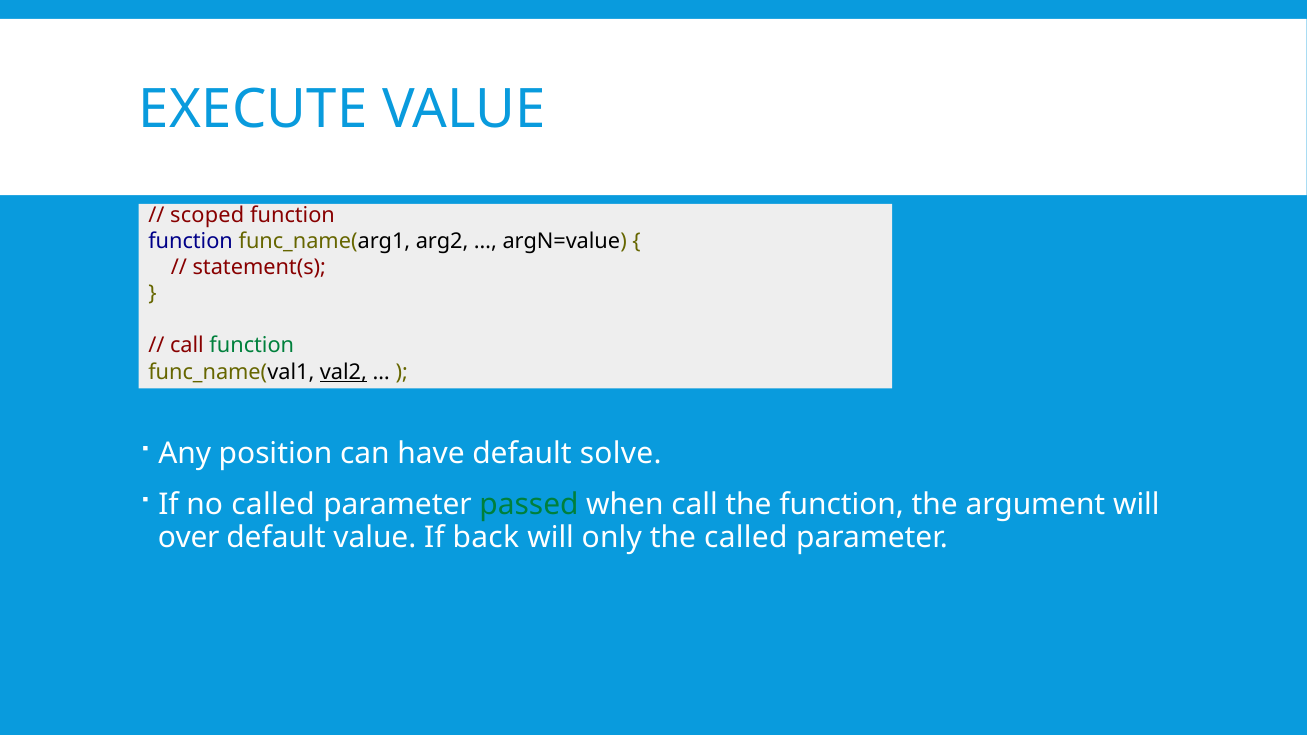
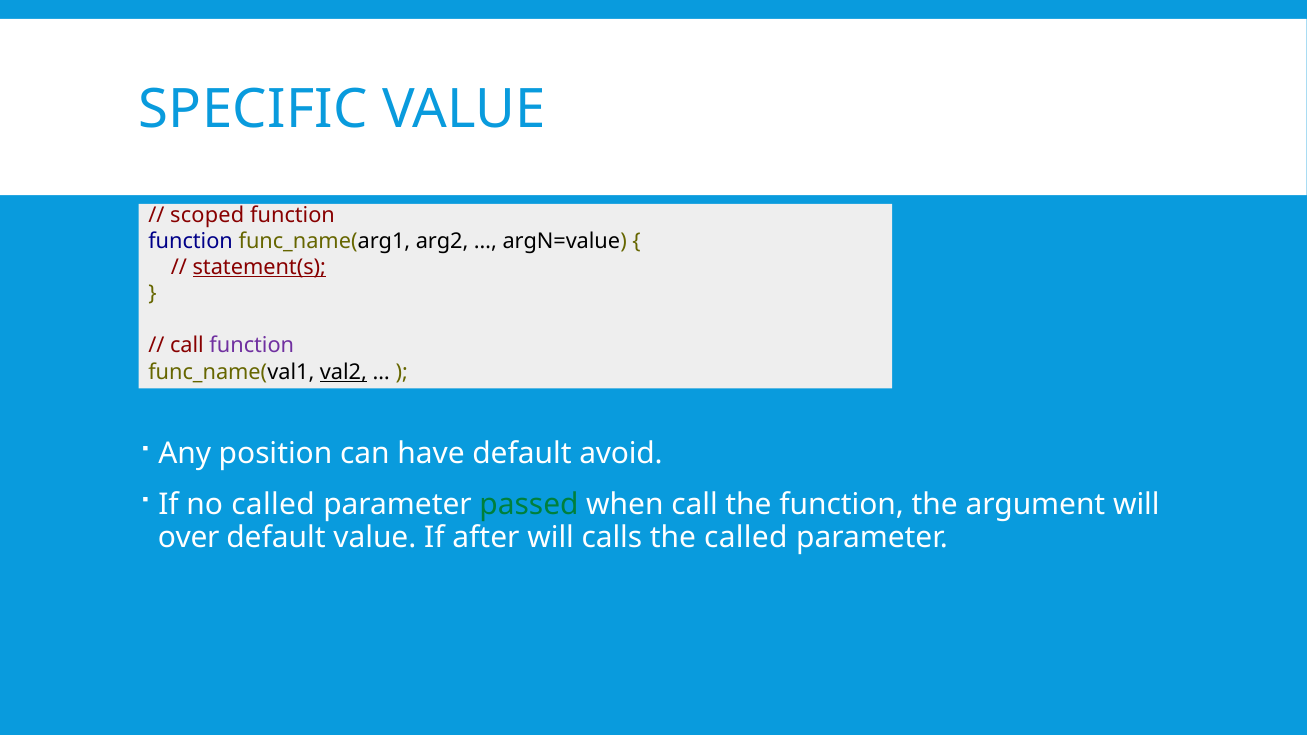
EXECUTE: EXECUTE -> SPECIFIC (253, 110)
statement(s underline: none -> present (259, 267)
function colour: green -> purple (252, 346)
solve: solve -> avoid (621, 454)
back: back -> after (486, 538)
only: only -> calls (612, 538)
